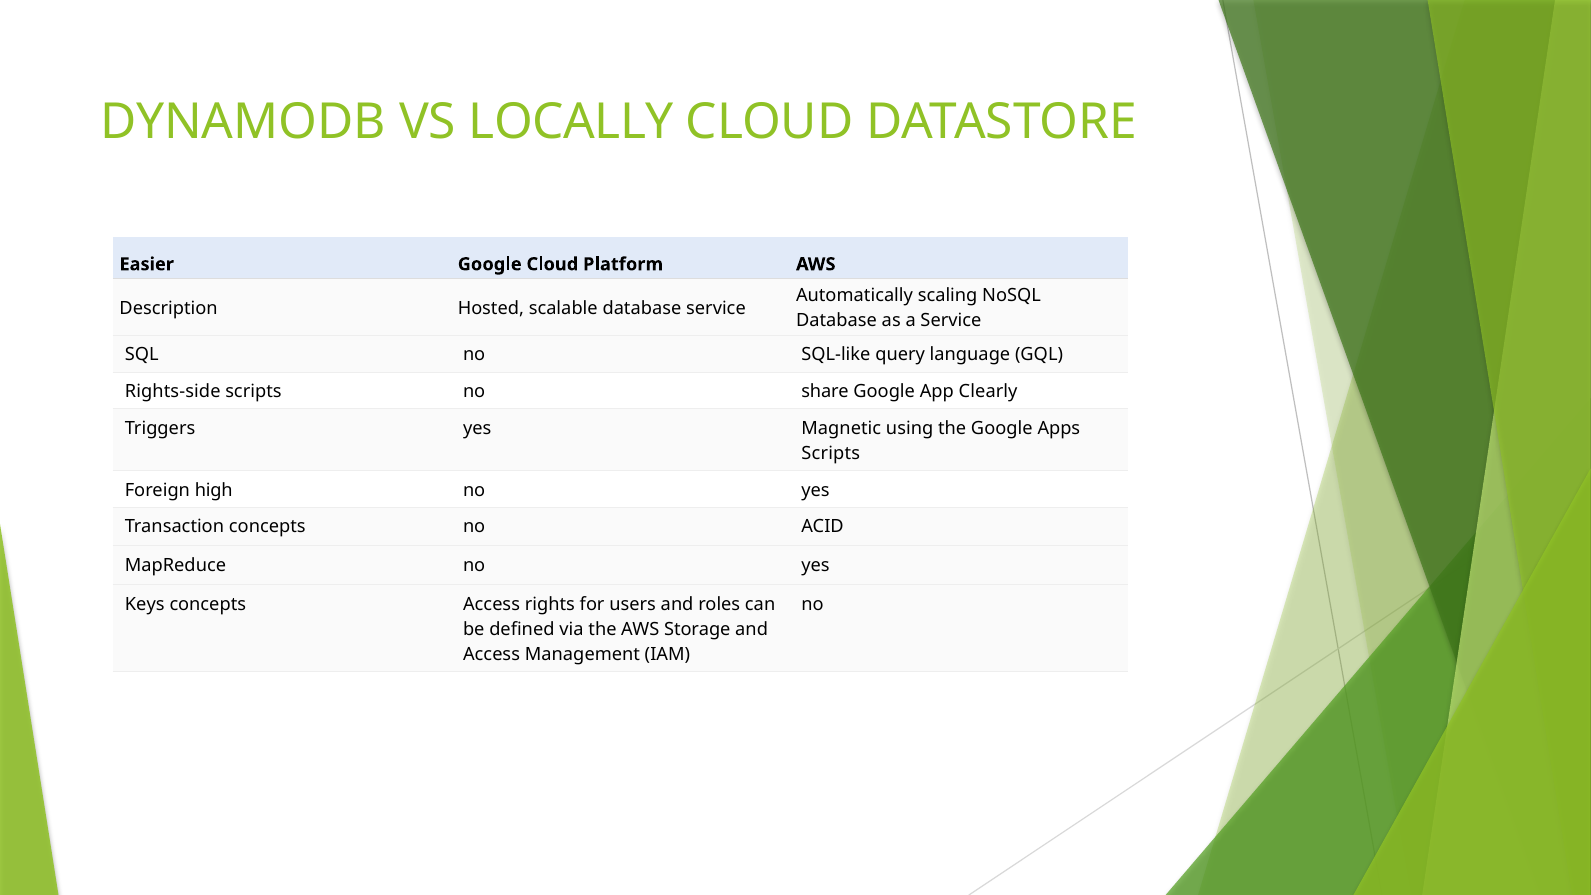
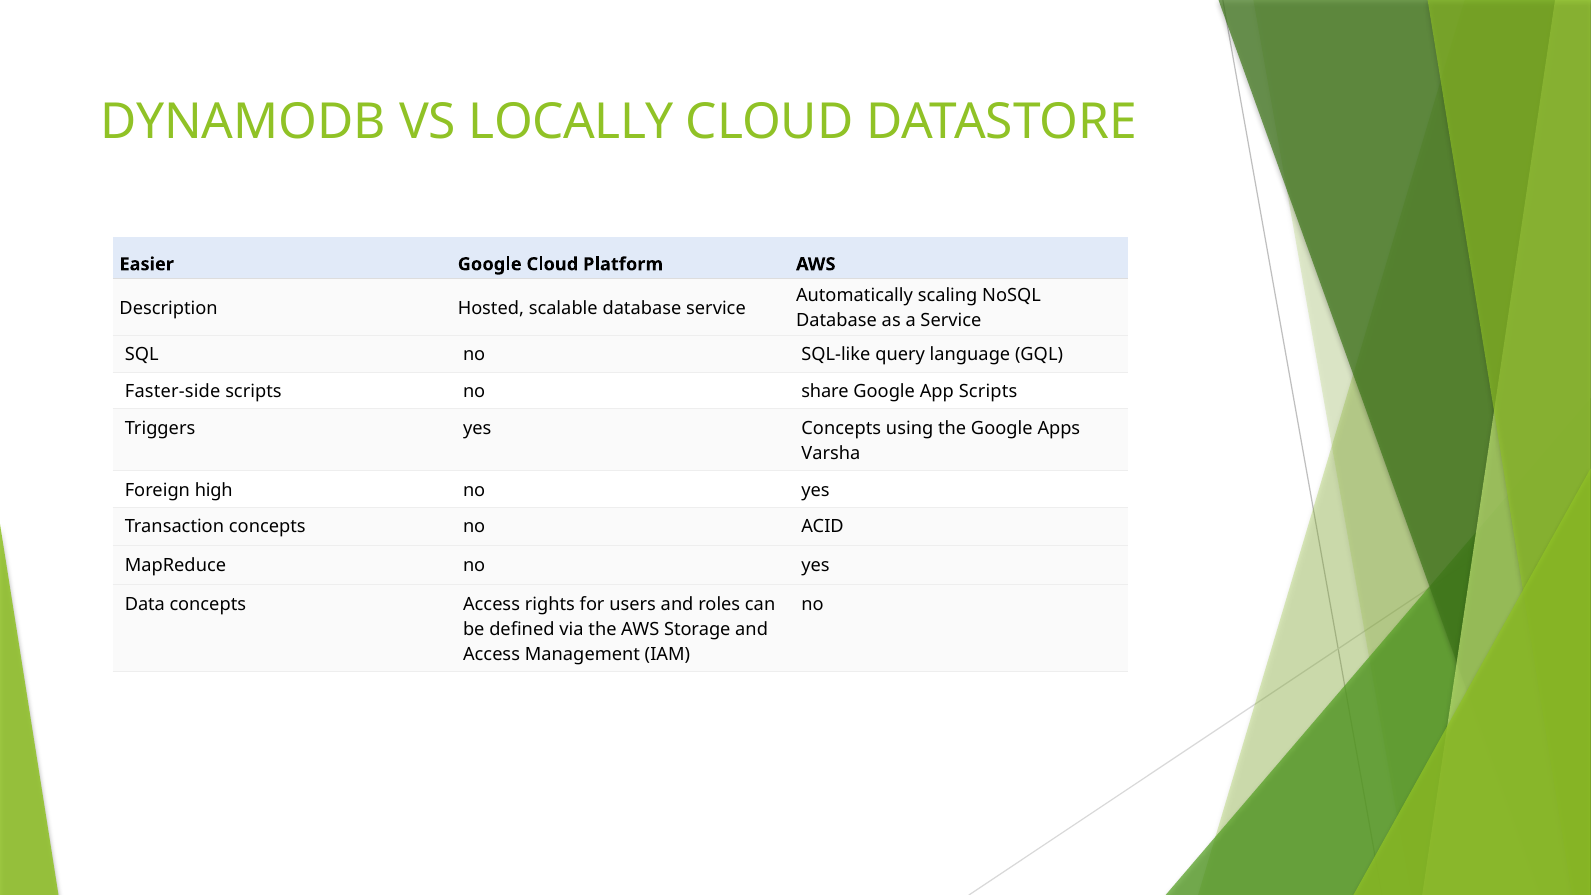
Rights-side: Rights-side -> Faster-side (173, 392)
App Clearly: Clearly -> Scripts (988, 392)
yes Magnetic: Magnetic -> Concepts (841, 428)
Scripts: Scripts -> Varsha (831, 453)
Keys: Keys -> Data (145, 604)
